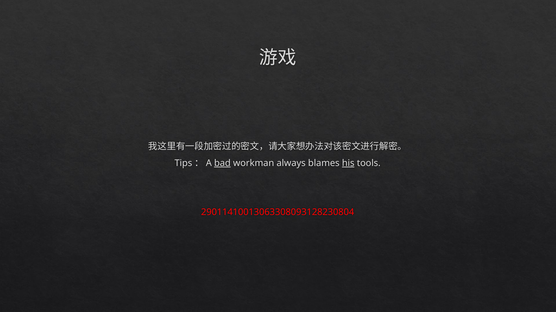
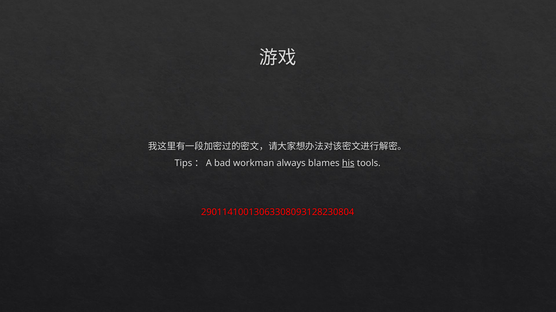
bad underline: present -> none (222, 163)
